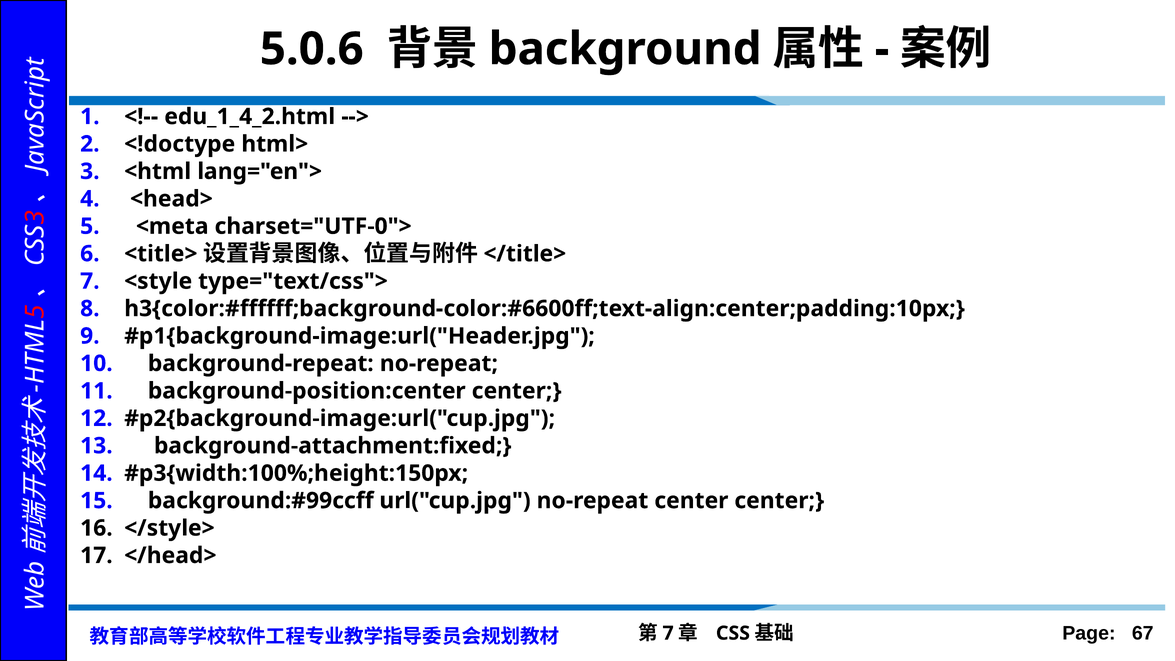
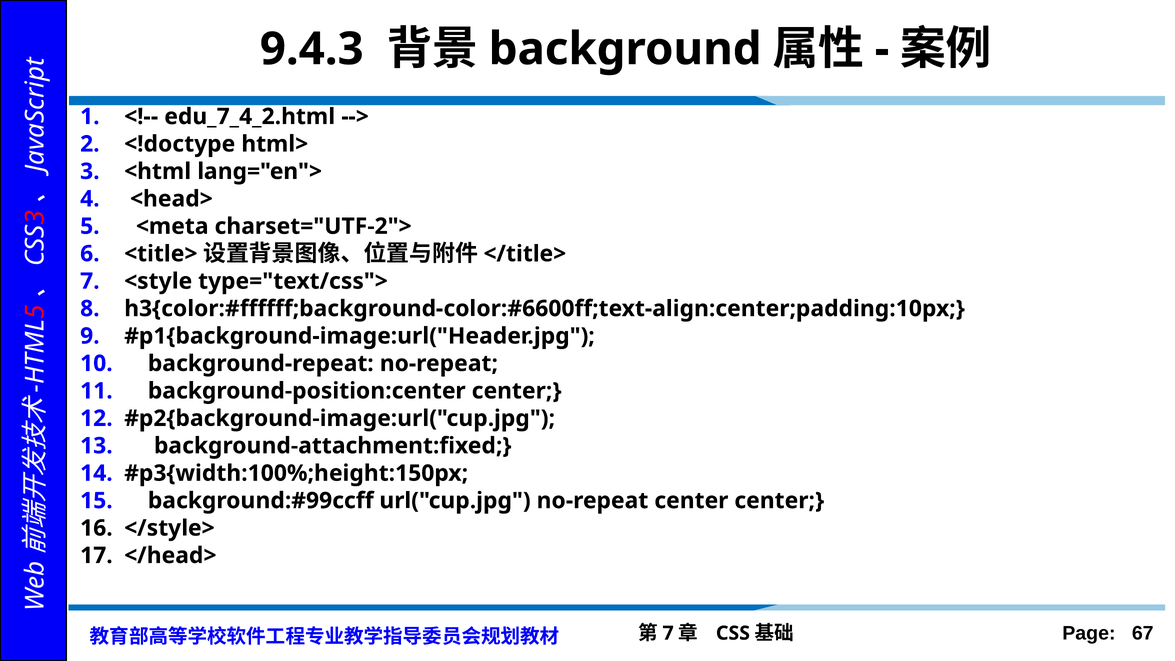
5.0.6: 5.0.6 -> 9.4.3 (312, 49)
edu_1_4_2.html: edu_1_4_2.html -> edu_7_4_2.html (250, 117)
charset="UTF-0">: charset="UTF-0"> -> charset="UTF-2"> (313, 226)
